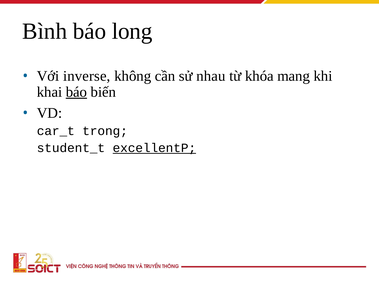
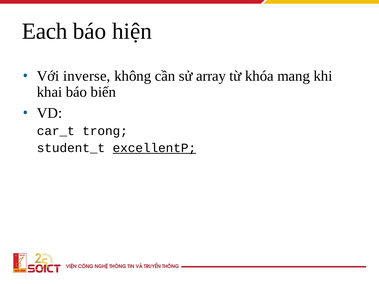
Bình: Bình -> Each (45, 31)
long: long -> hiện (132, 31)
nhau: nhau -> array (211, 76)
báo underline: present -> none (76, 92)
